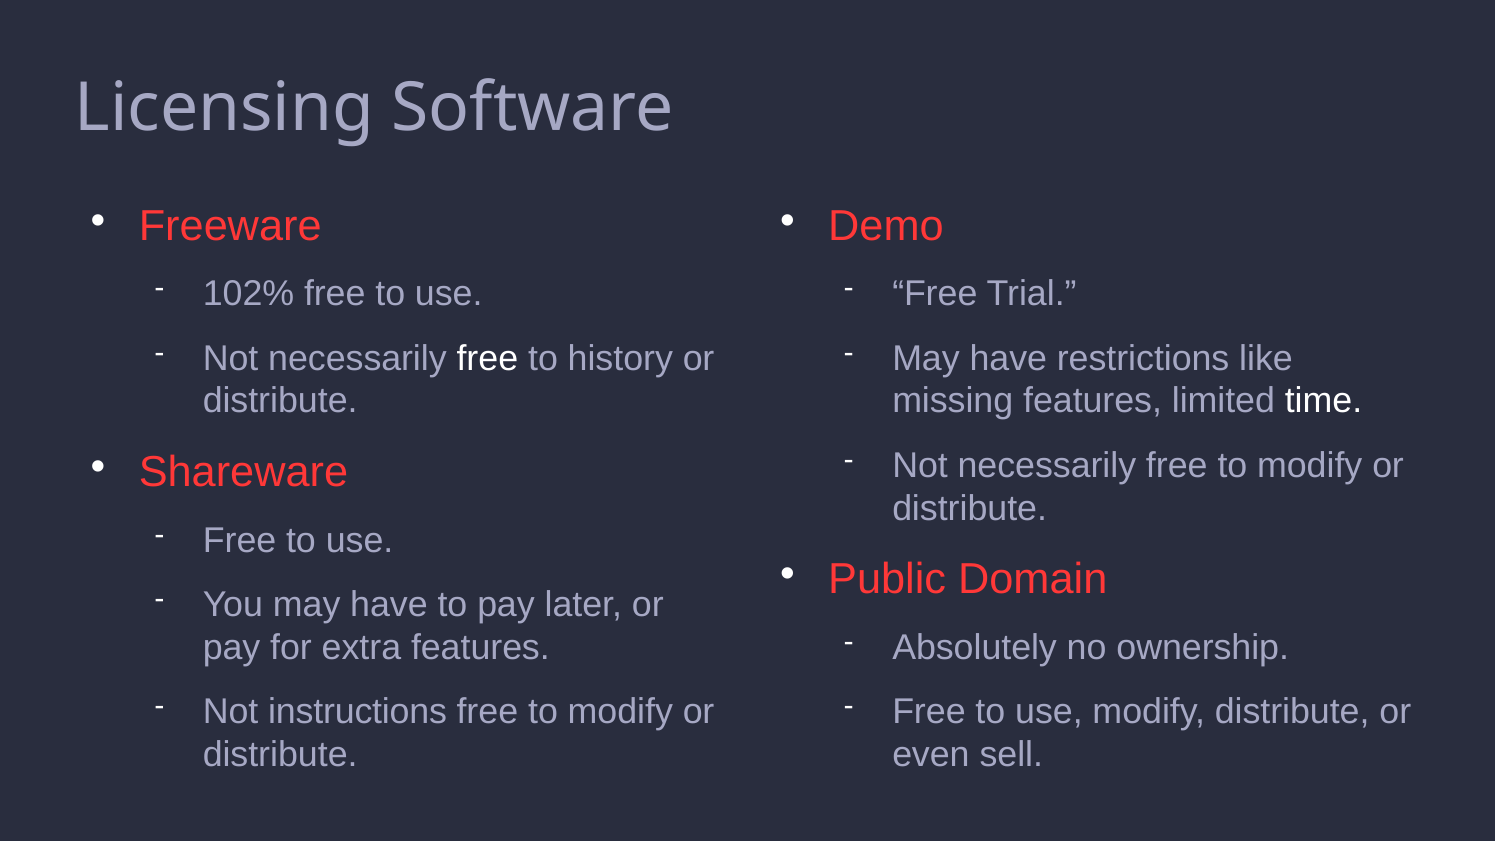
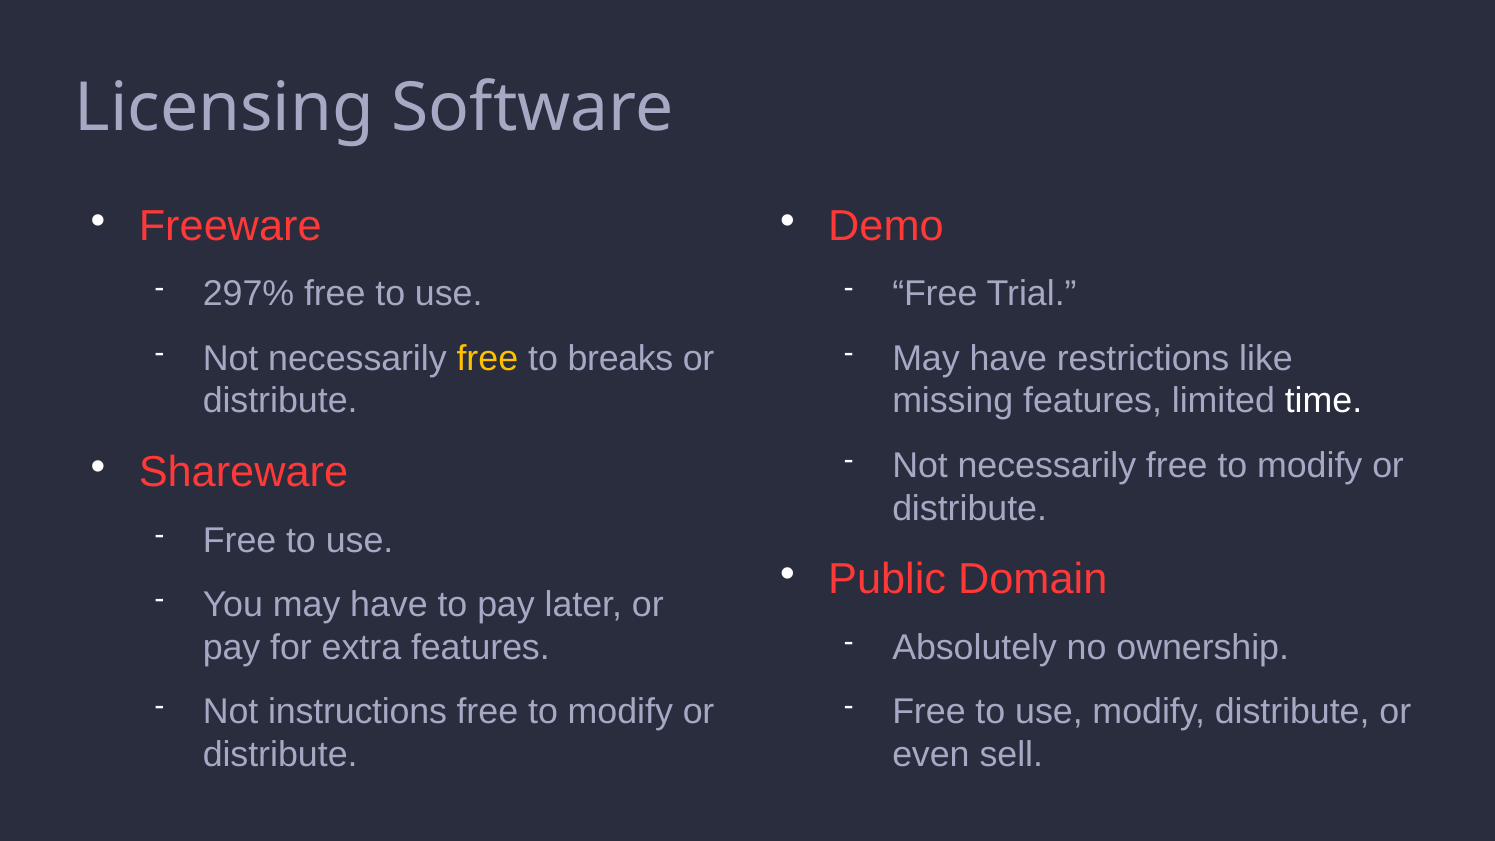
102%: 102% -> 297% (249, 294)
free colour: white -> yellow (487, 358)
history: history -> breaks (620, 358)
